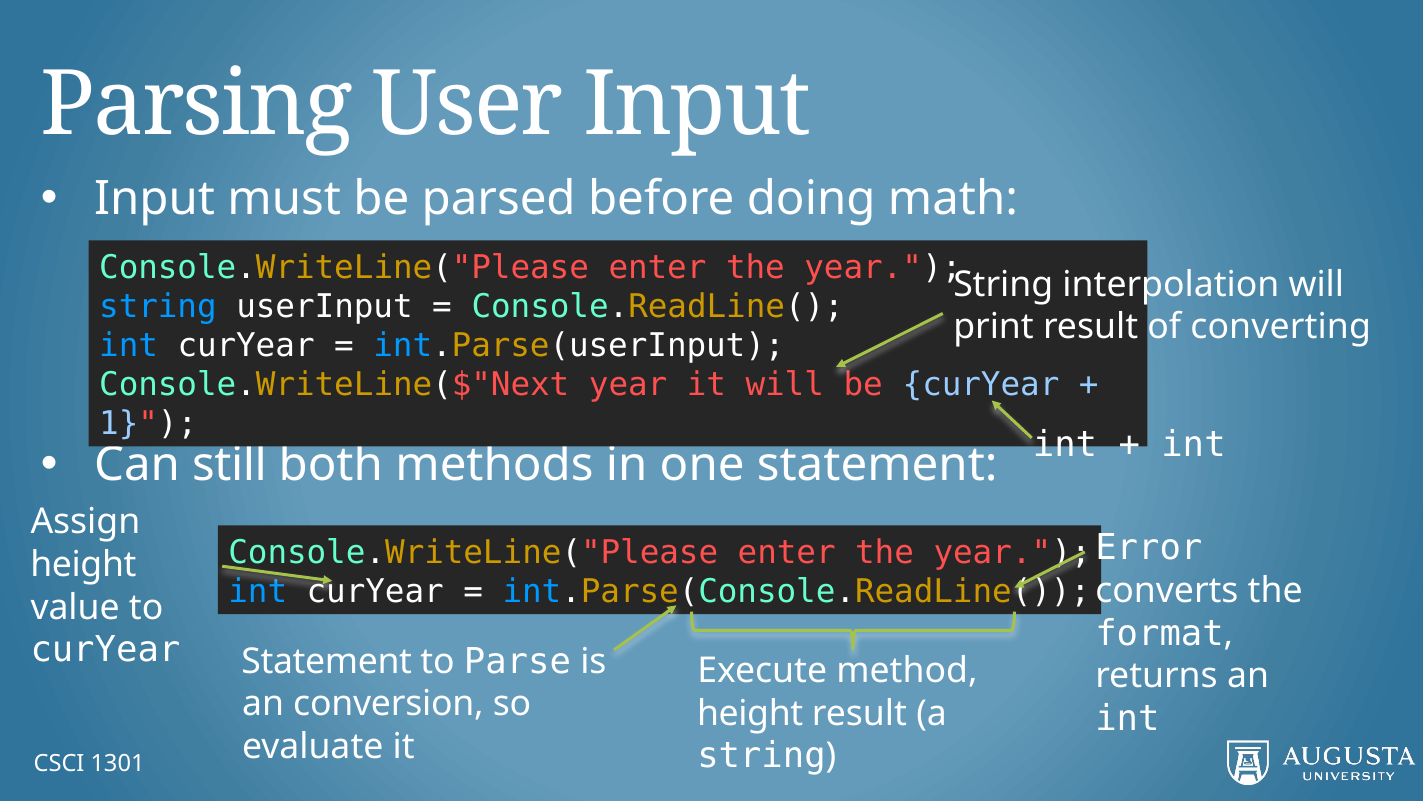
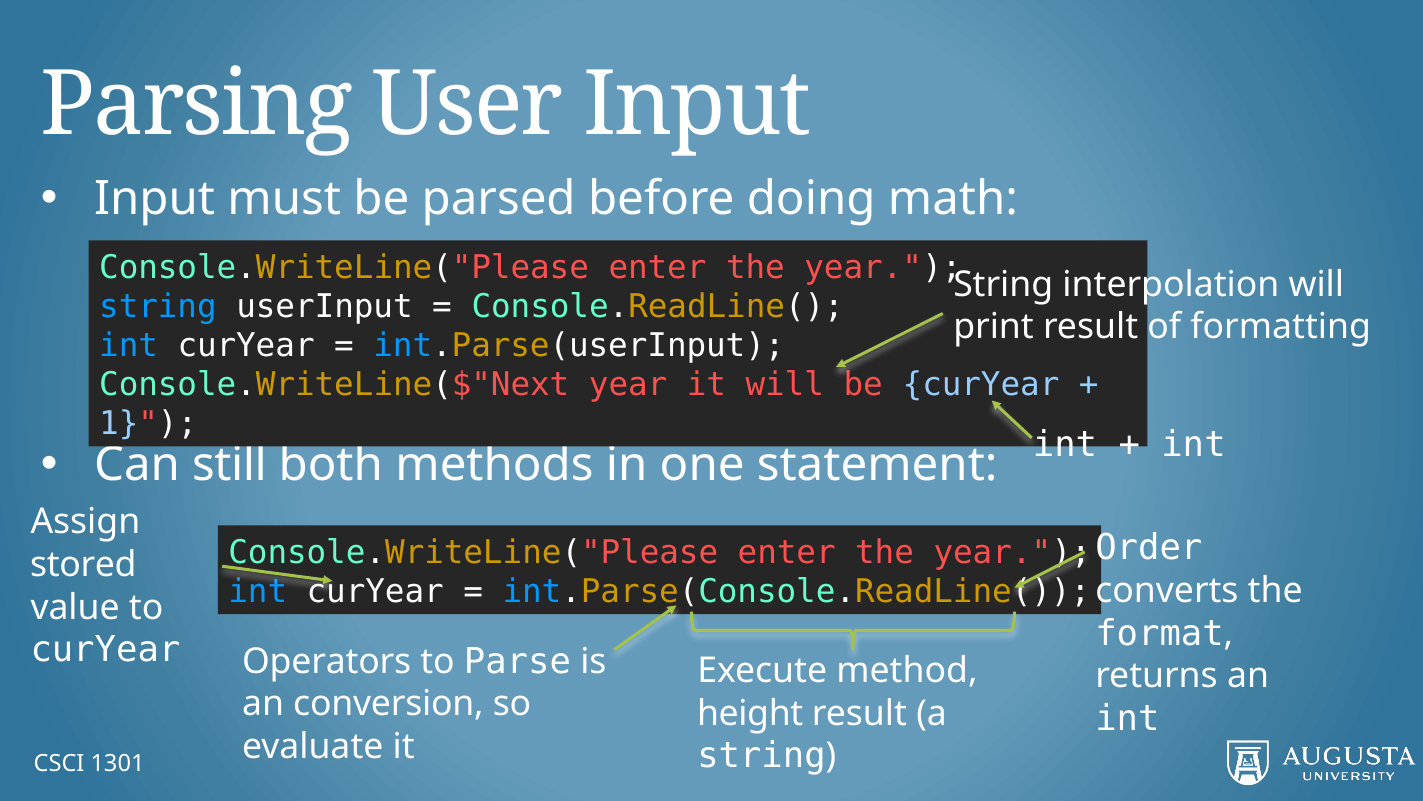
converting: converting -> formatting (1281, 327)
Error: Error -> Order (1149, 548)
height: height -> stored (83, 564)
Statement: Statement -> Operators (327, 661)
